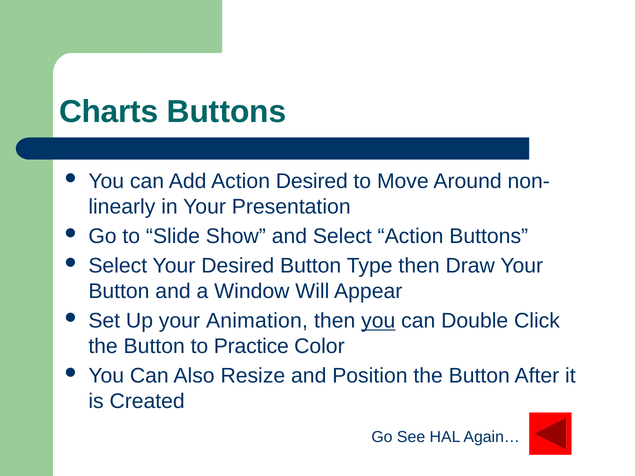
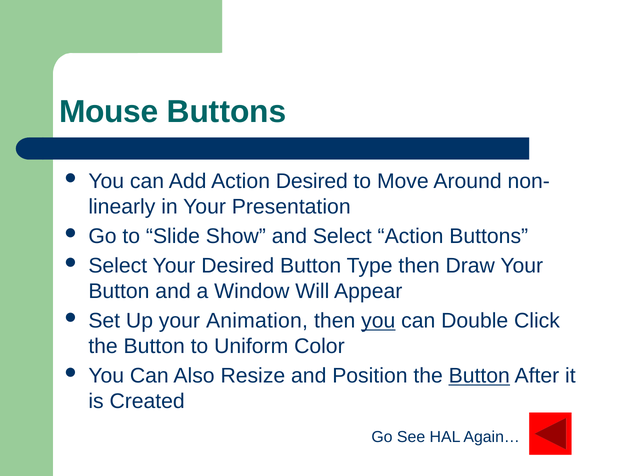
Charts: Charts -> Mouse (109, 112)
Practice: Practice -> Uniform (251, 346)
Button underline: none -> present (479, 376)
